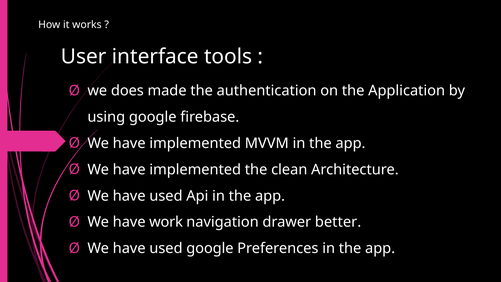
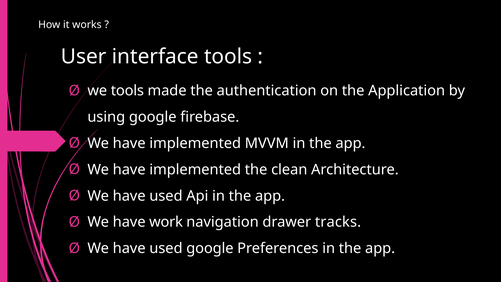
we does: does -> tools (127, 91)
better: better -> tracks (338, 222)
